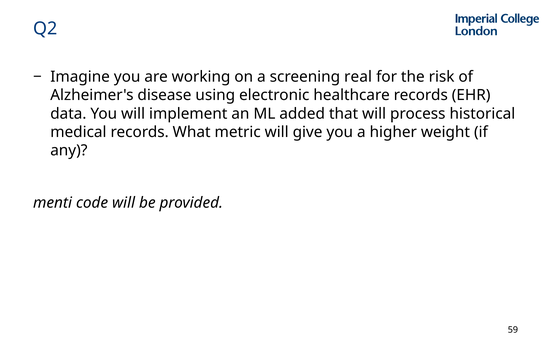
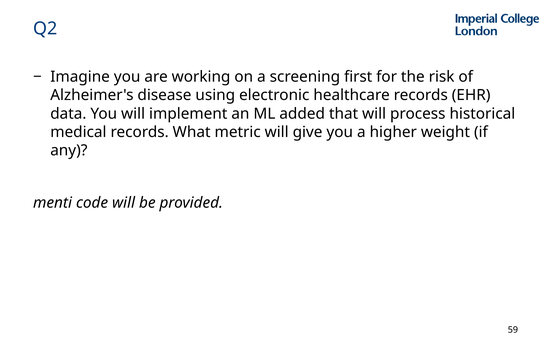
real: real -> first (358, 77)
